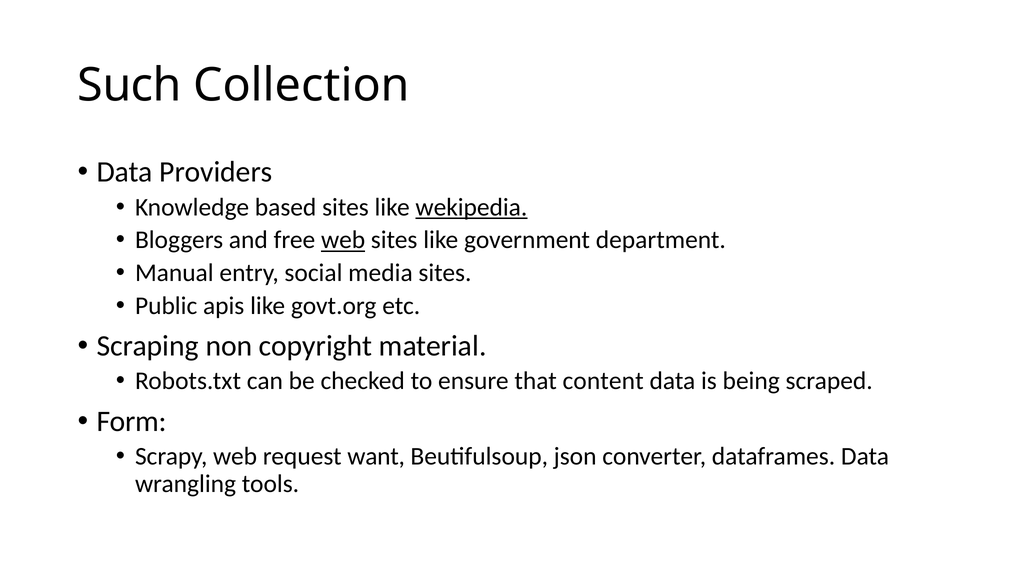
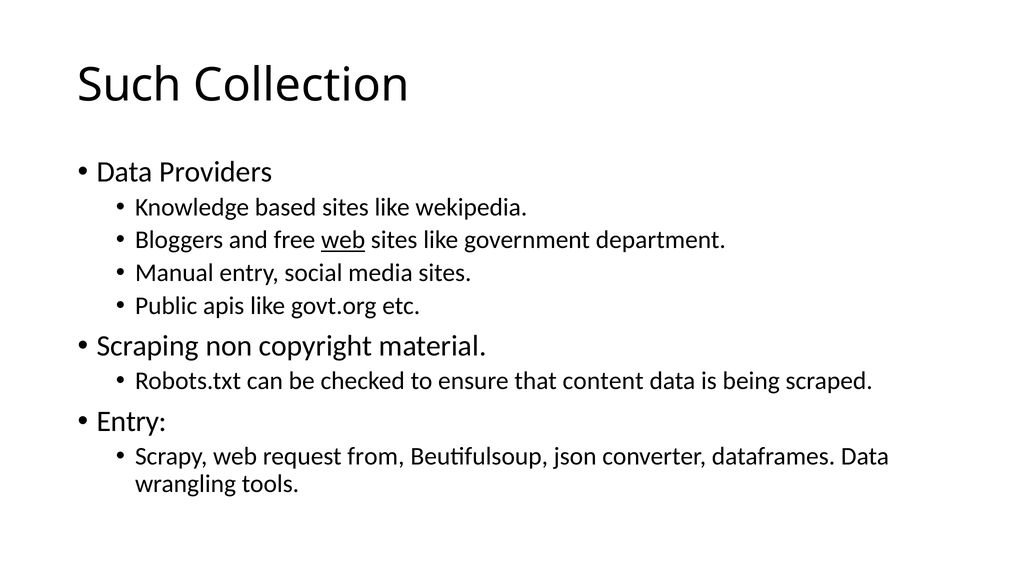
wekipedia underline: present -> none (471, 207)
Form: Form -> Entry (132, 422)
want: want -> from (376, 457)
